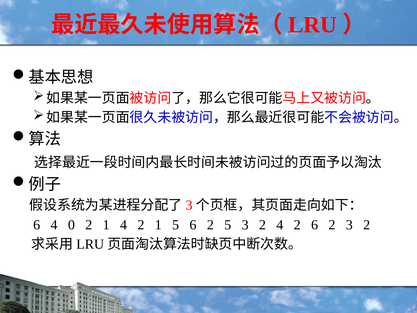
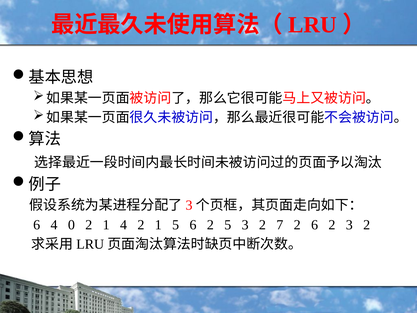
2 4: 4 -> 7 (280, 225)
